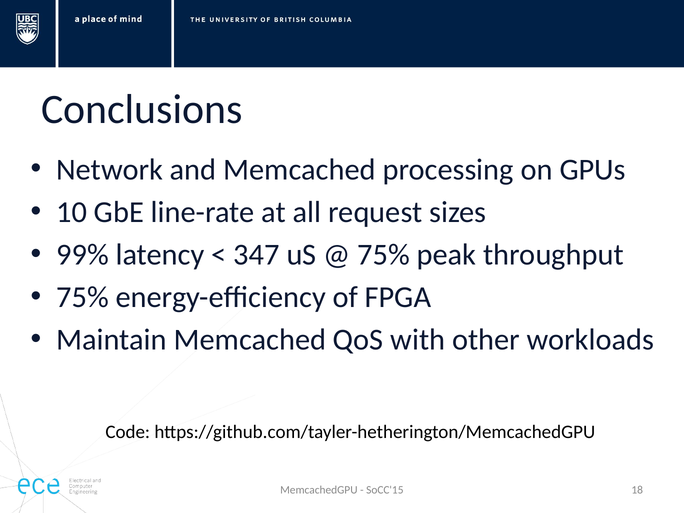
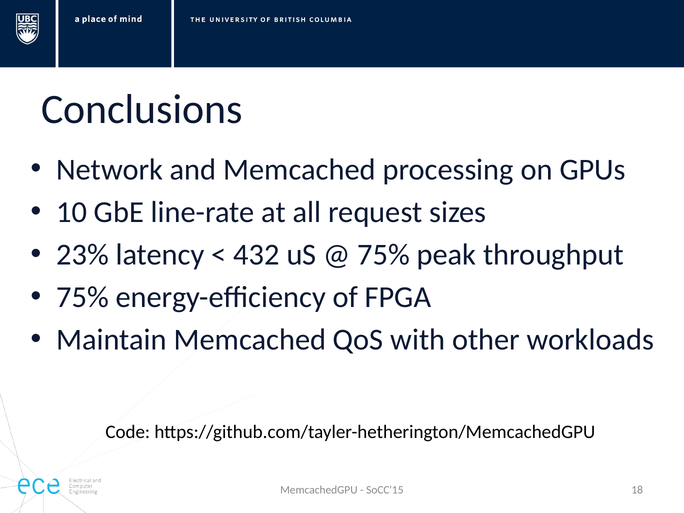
99%: 99% -> 23% (82, 255)
347: 347 -> 432 (256, 255)
